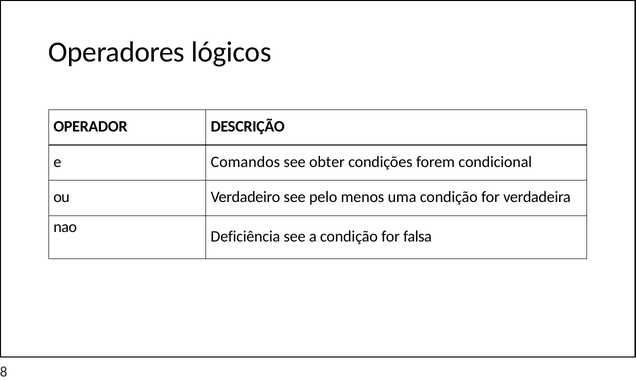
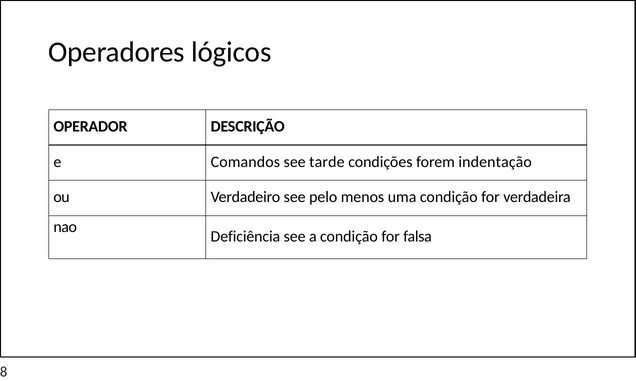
obter: obter -> tarde (327, 162)
condicional: condicional -> indentação (495, 162)
